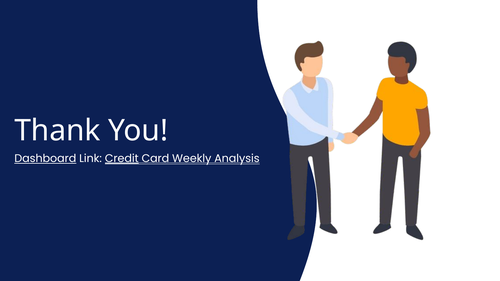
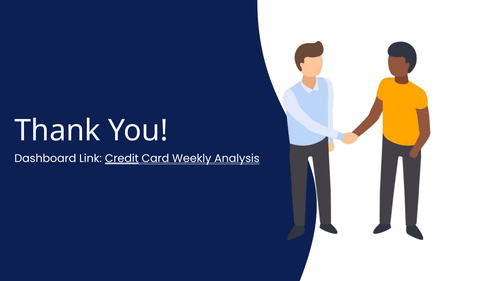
Dashboard underline: present -> none (45, 159)
